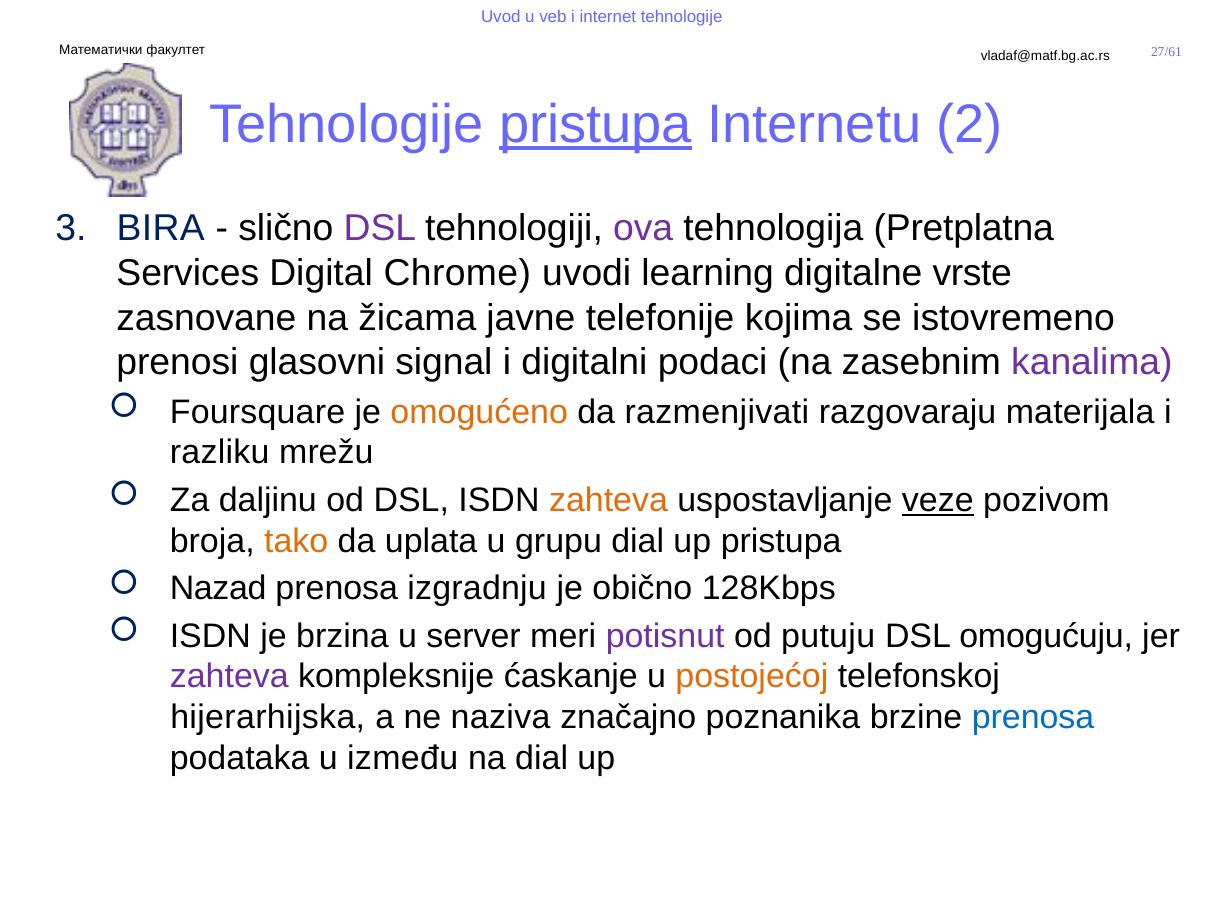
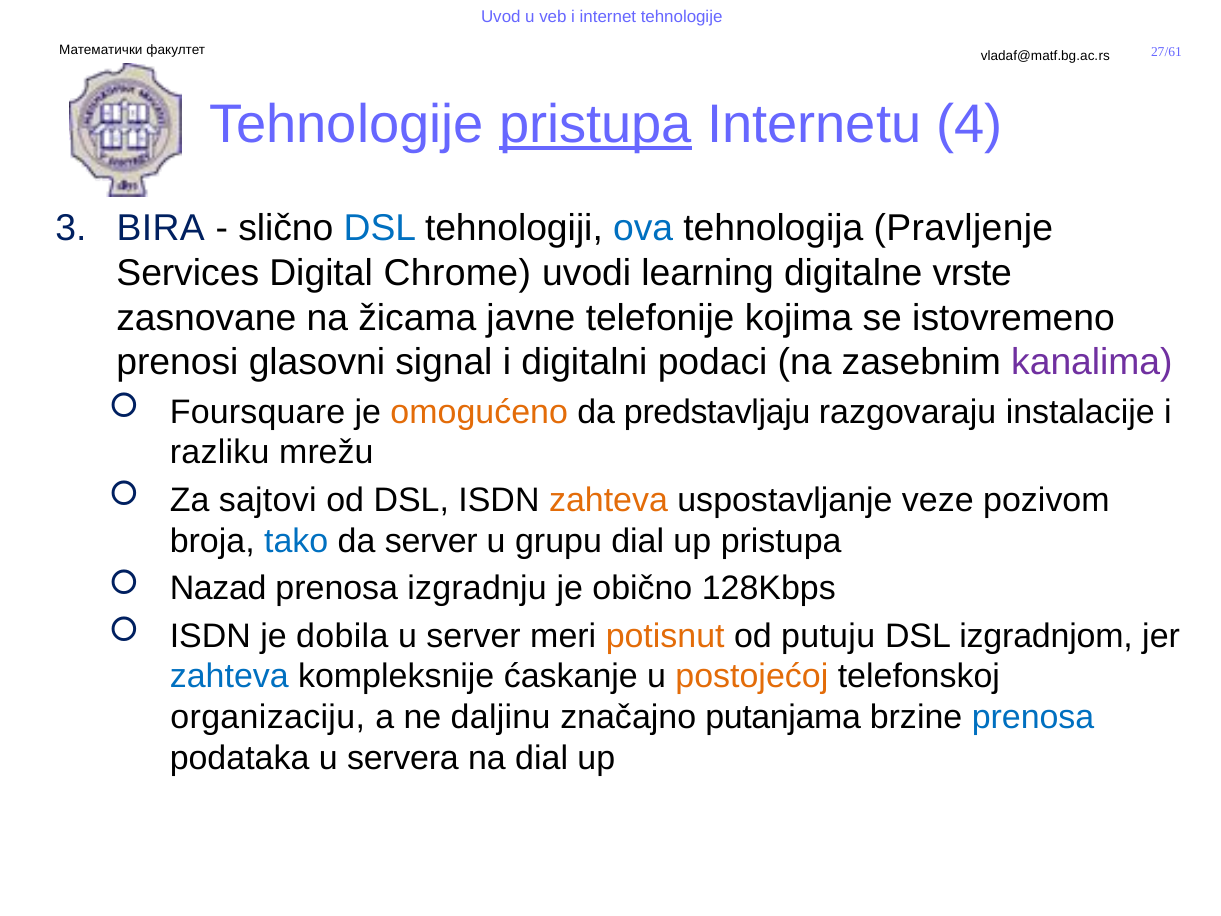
2: 2 -> 4 (970, 125)
DSL colour: purple -> blue (380, 228)
ova colour: purple -> blue (643, 228)
Pretplatna: Pretplatna -> Pravljenje (963, 228)
razmenjivati: razmenjivati -> predstavljaju (717, 412)
materijala: materijala -> instalacije (1080, 412)
daljinu: daljinu -> sajtovi (268, 500)
veze underline: present -> none (938, 500)
tako colour: orange -> blue (296, 541)
da uplata: uplata -> server (431, 541)
brzina: brzina -> dobila (342, 636)
potisnut colour: purple -> orange (665, 636)
omogućuju: omogućuju -> izgradnjom (1046, 636)
zahteva colour: purple -> blue (229, 676)
hijerarhijska: hijerarhijska -> organizaciju (268, 717)
naziva: naziva -> daljinu (501, 717)
poznanika: poznanika -> putanjama (783, 717)
između: između -> servera (403, 758)
